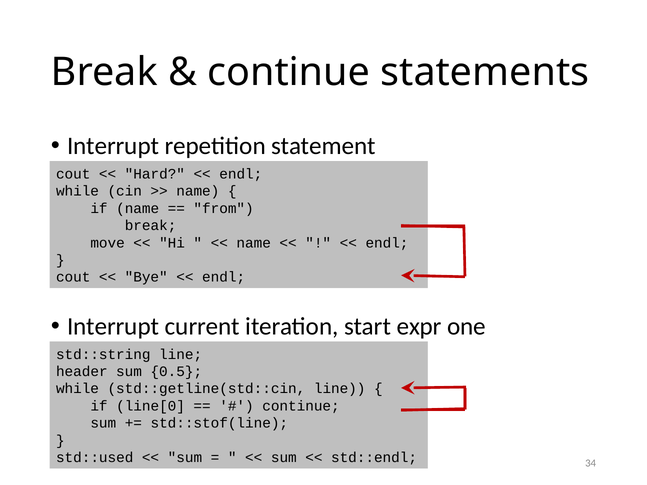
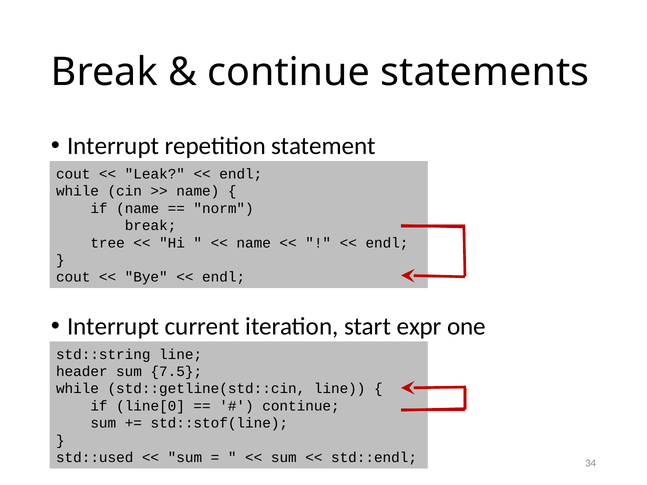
Hard: Hard -> Leak (155, 174)
from: from -> norm (224, 208)
move: move -> tree (108, 243)
0.5: 0.5 -> 7.5 (176, 372)
